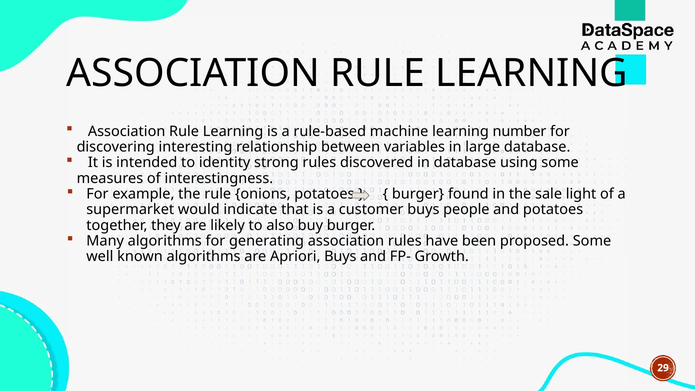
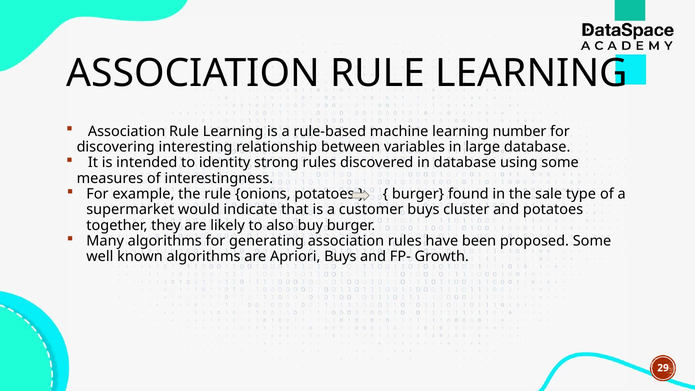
light: light -> type (581, 194)
people: people -> cluster (466, 210)
